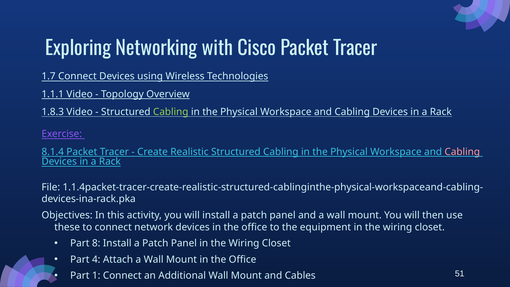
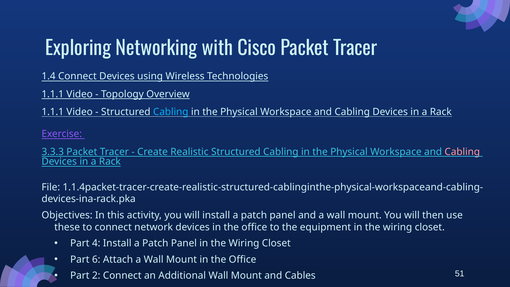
1.7: 1.7 -> 1.4 (49, 76)
1.8.3: 1.8.3 -> 1.1.1 (53, 112)
Cabling colour: light green -> light blue (171, 112)
8.1.4: 8.1.4 -> 3.3.3 (53, 152)
8: 8 -> 4 (96, 243)
4: 4 -> 6 (96, 259)
1: 1 -> 2 (96, 275)
